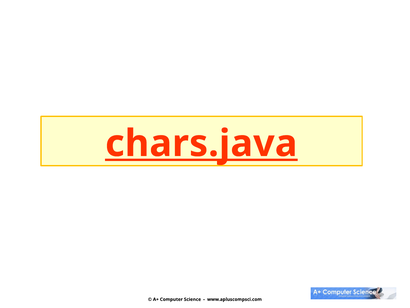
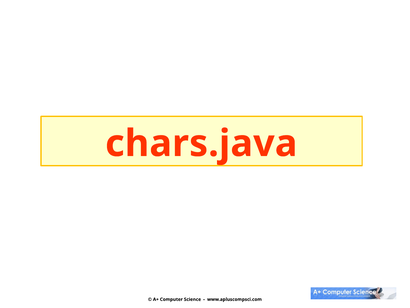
chars.java underline: present -> none (201, 143)
